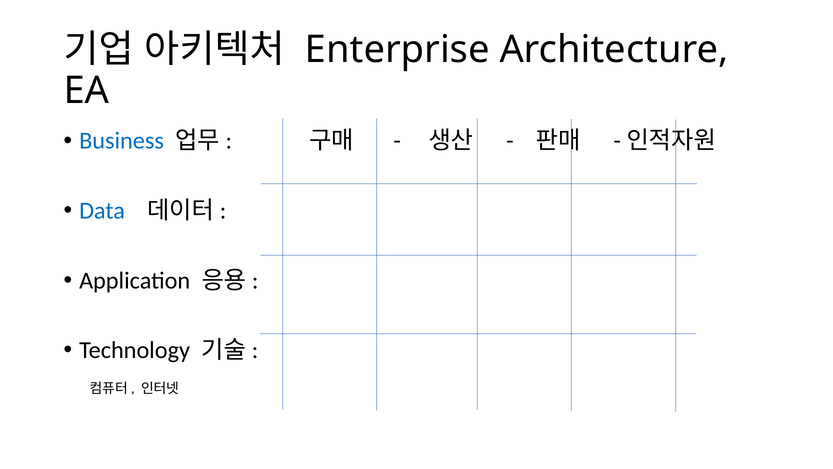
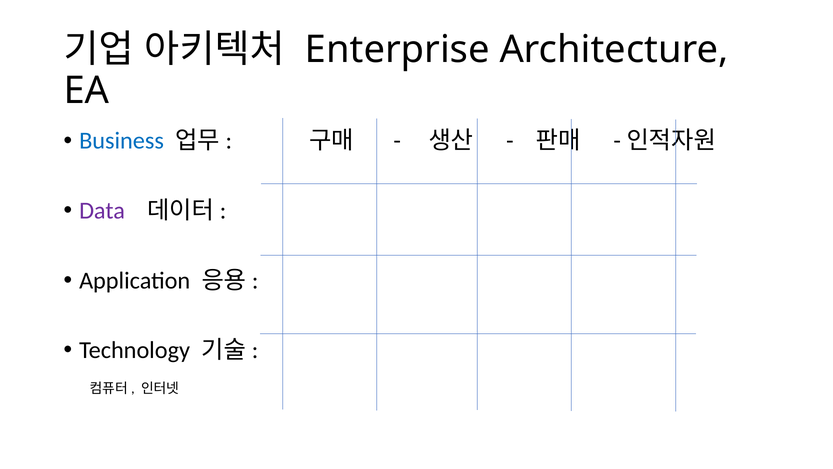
Data colour: blue -> purple (102, 211)
